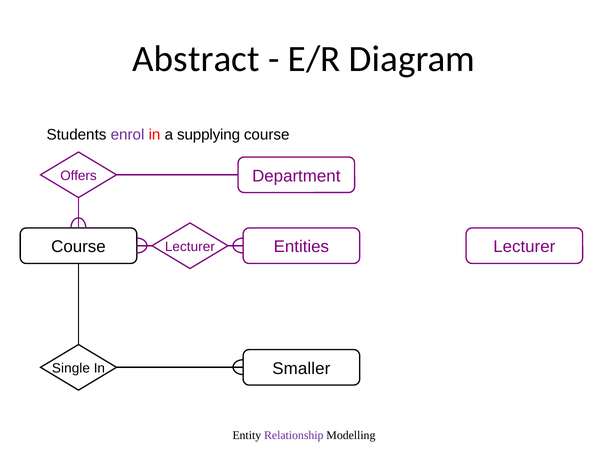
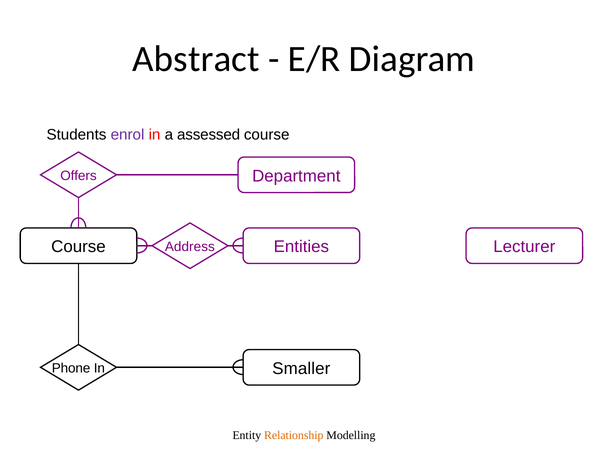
supplying: supplying -> assessed (209, 135)
Lecturer: Lecturer -> Address (190, 247)
Single: Single -> Phone (71, 368)
Relationship colour: purple -> orange (294, 436)
